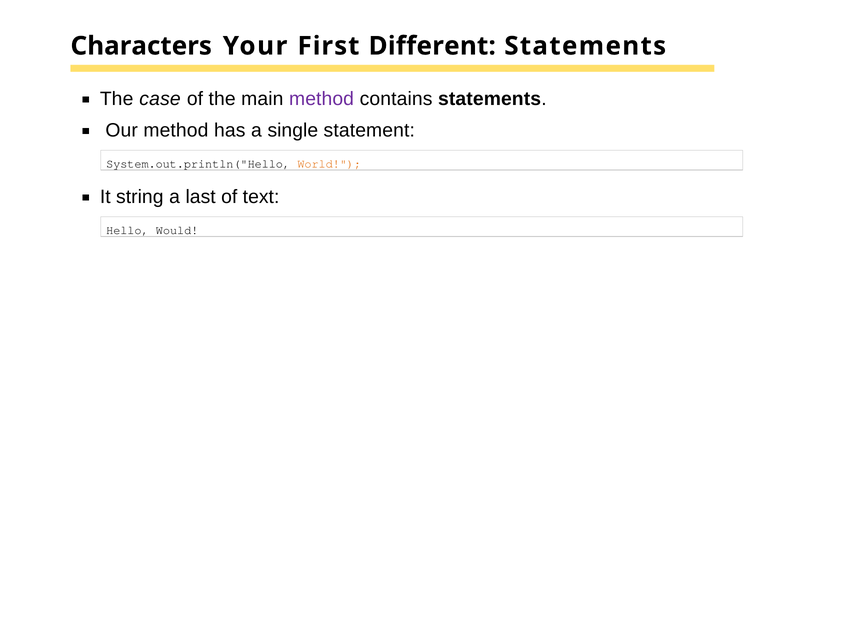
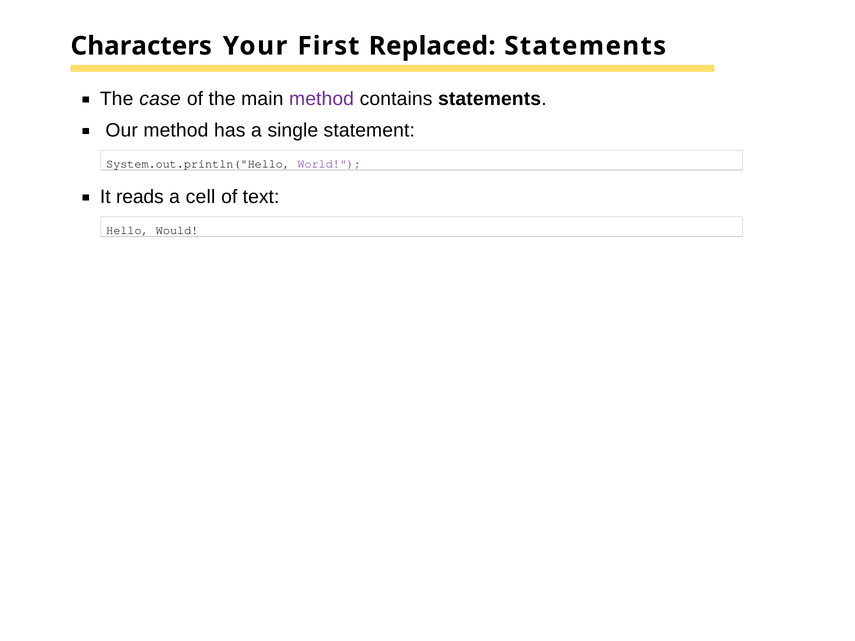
Different: Different -> Replaced (432, 46)
World colour: orange -> purple (329, 164)
string: string -> reads (140, 197)
last: last -> cell (201, 197)
